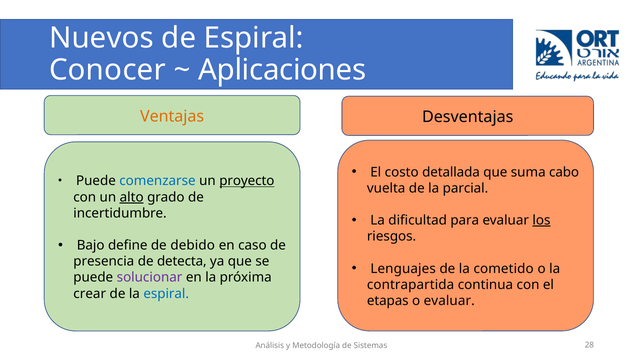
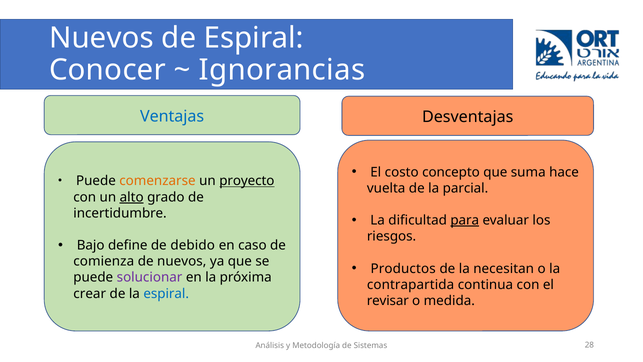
Aplicaciones: Aplicaciones -> Ignorancias (282, 70)
Ventajas colour: orange -> blue (172, 116)
detallada: detallada -> concepto (451, 172)
cabo: cabo -> hace (564, 172)
comenzarse colour: blue -> orange (157, 181)
para underline: none -> present (465, 220)
los underline: present -> none (541, 220)
presencia: presencia -> comienza (104, 261)
de detecta: detecta -> nuevos (182, 261)
Lenguajes: Lenguajes -> Productos (403, 268)
cometido: cometido -> necesitan (504, 268)
etapas: etapas -> revisar (388, 301)
o evaluar: evaluar -> medida (449, 301)
